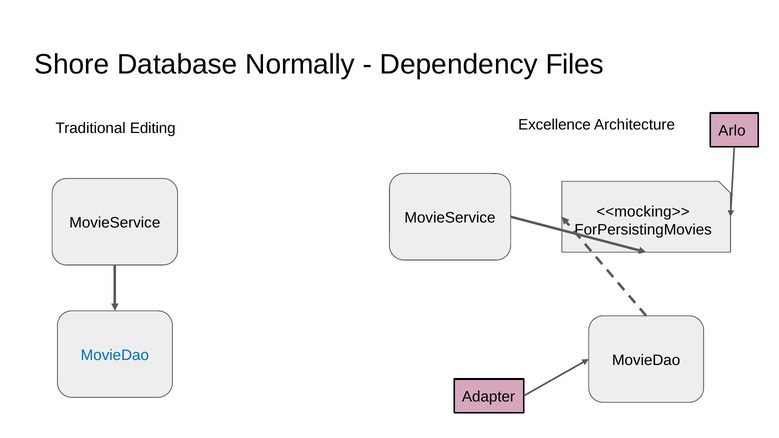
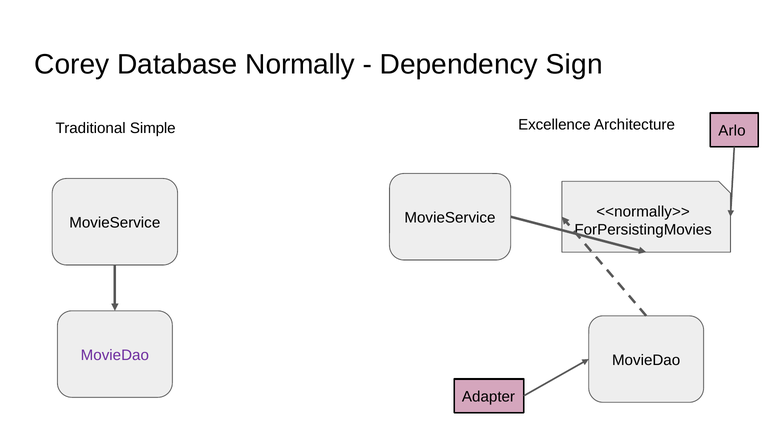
Shore: Shore -> Corey (72, 65)
Files: Files -> Sign (574, 65)
Editing: Editing -> Simple (153, 128)
<<mocking>>: <<mocking>> -> <<normally>> (643, 212)
MovieDao colour: blue -> purple (115, 355)
